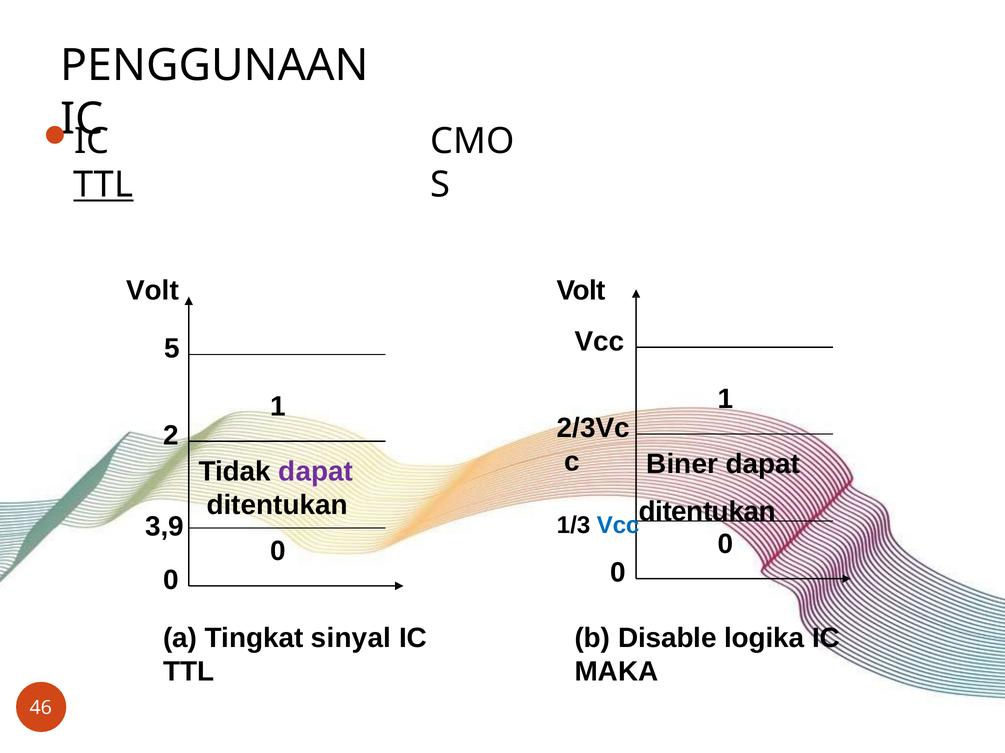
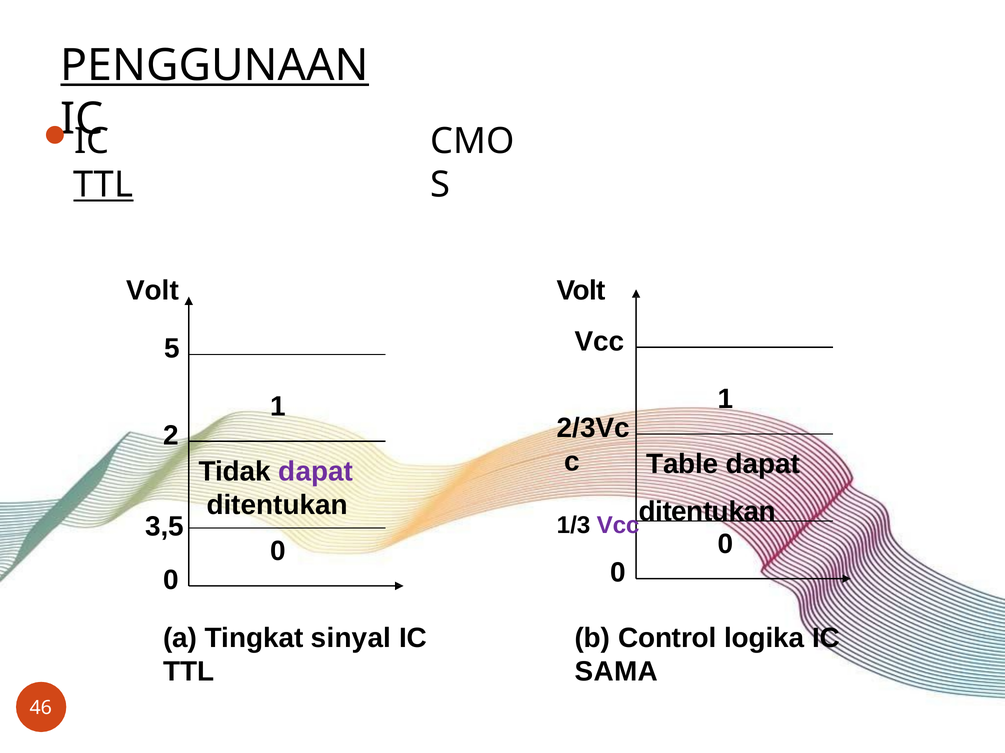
PENGGUNAAN underline: none -> present (215, 66)
Biner: Biner -> Table (682, 465)
Vcc colour: blue -> purple (618, 526)
3,9: 3,9 -> 3,5 (165, 527)
Disable: Disable -> Control (667, 639)
MAKA: MAKA -> SAMA (616, 672)
